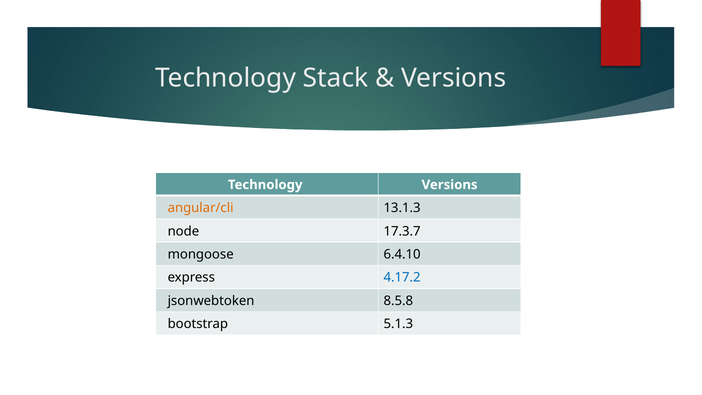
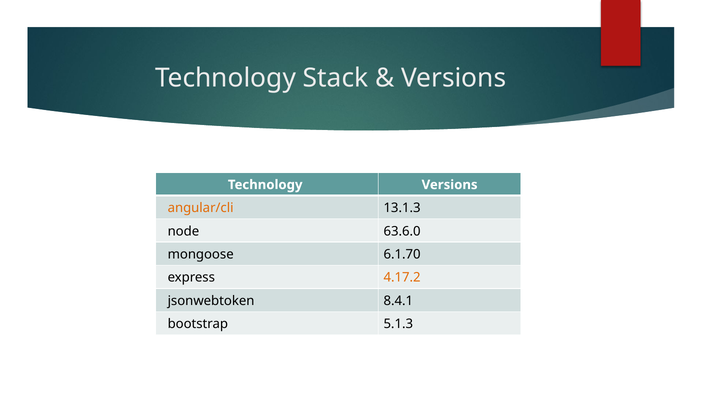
17.3.7: 17.3.7 -> 63.6.0 (402, 231)
6.4.10: 6.4.10 -> 6.1.70 (402, 254)
4.17.2 colour: blue -> orange (402, 277)
8.5.8: 8.5.8 -> 8.4.1 (398, 301)
